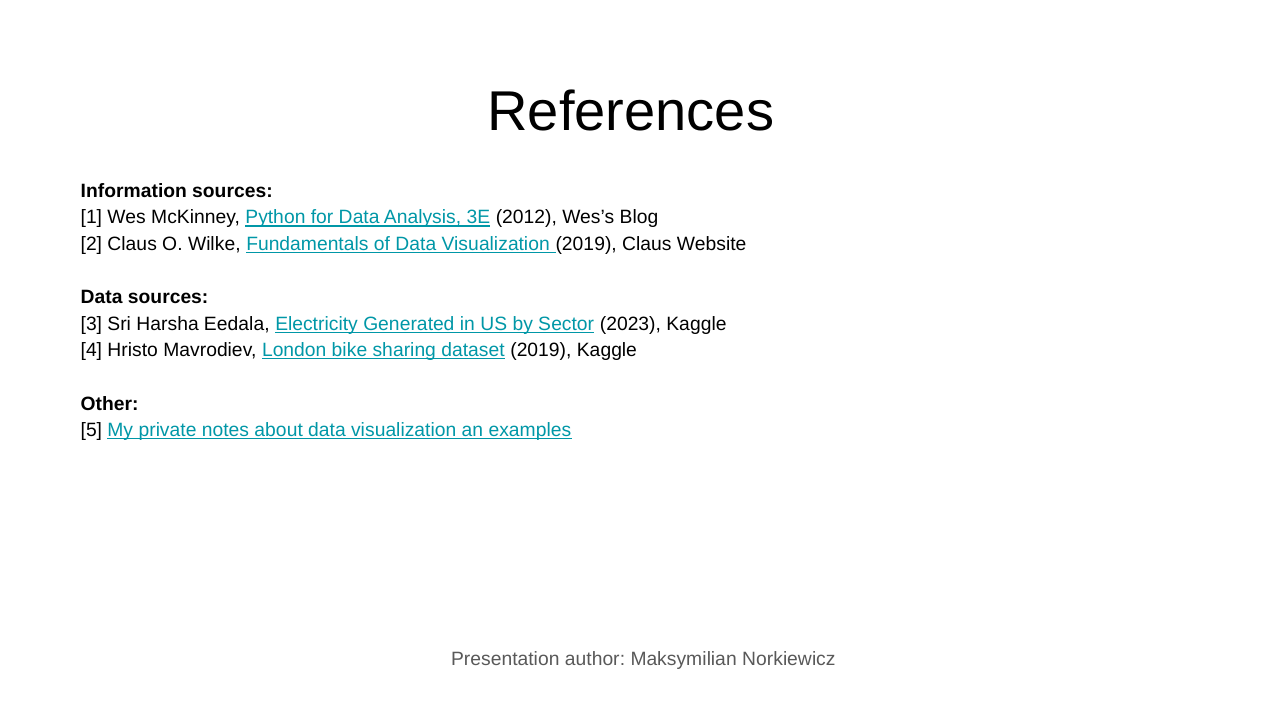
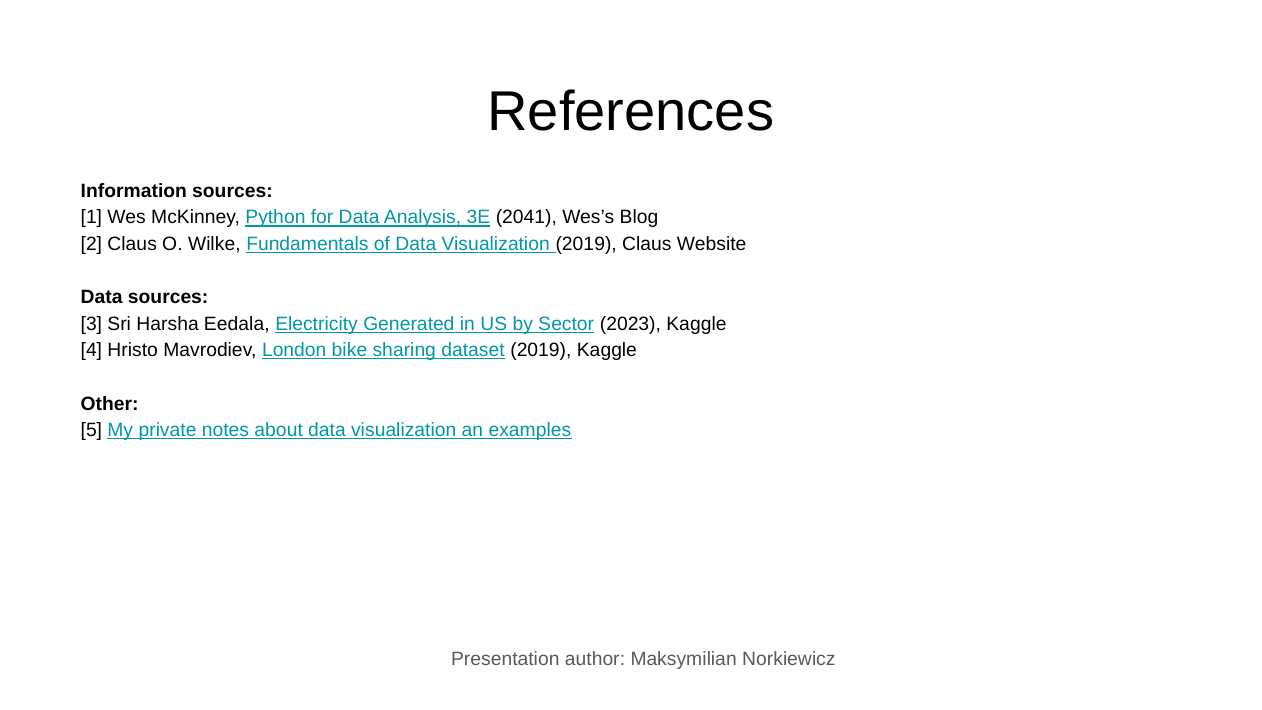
2012: 2012 -> 2041 (526, 218)
